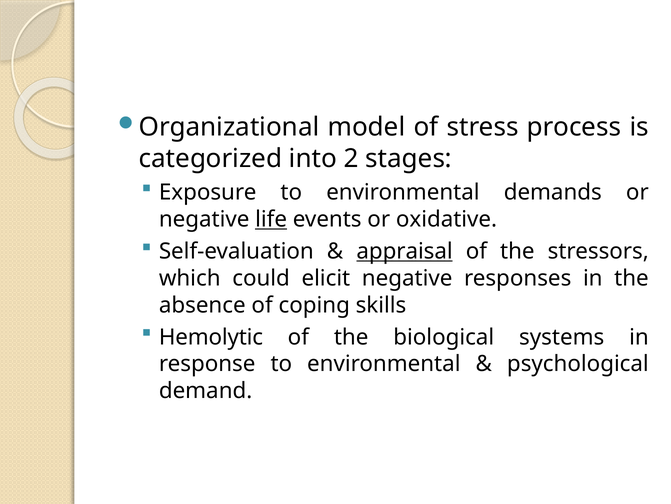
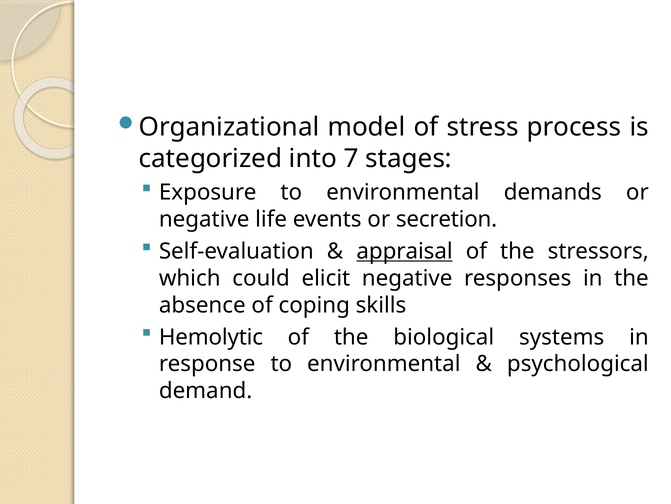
2: 2 -> 7 (351, 158)
life underline: present -> none (271, 219)
oxidative: oxidative -> secretion (447, 219)
